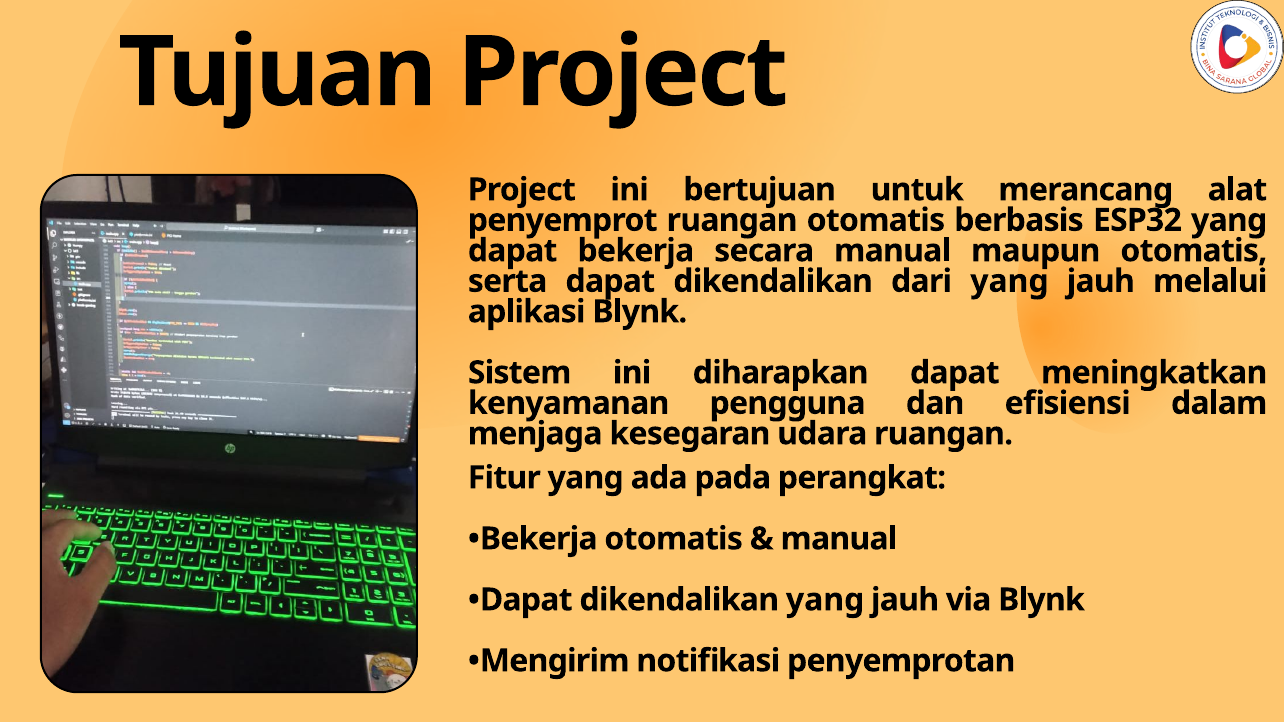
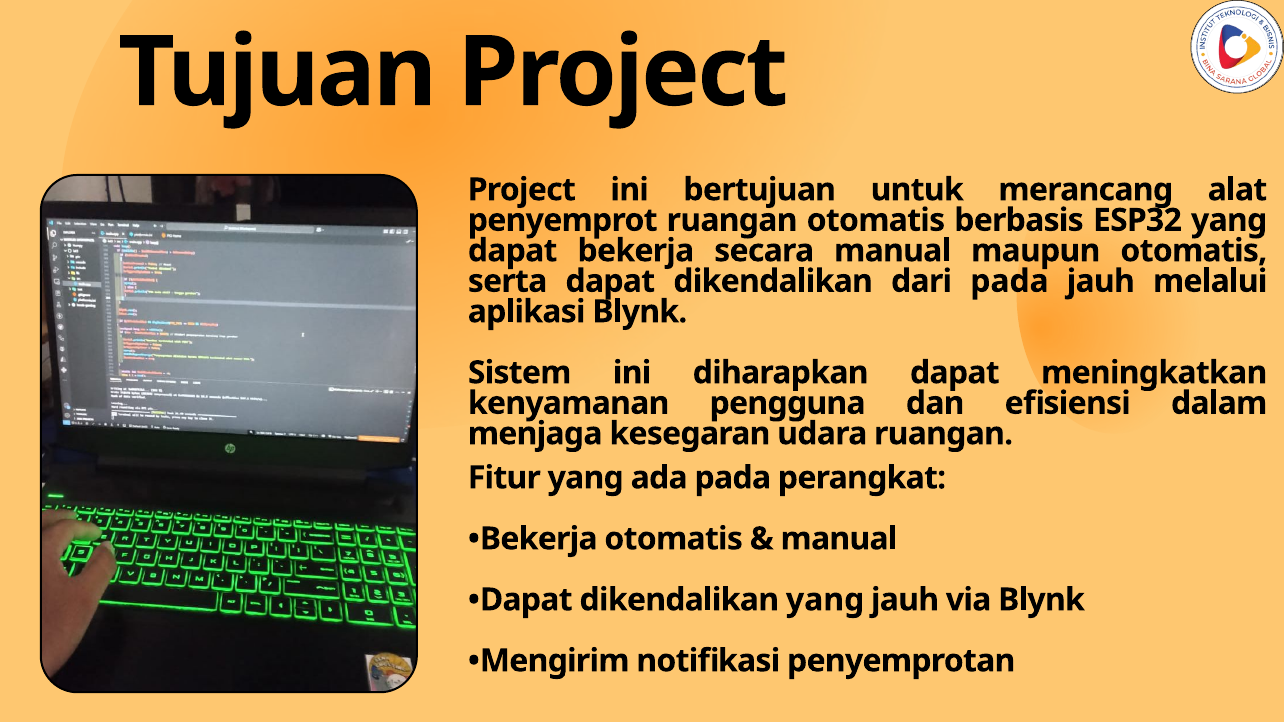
dari yang: yang -> pada (1009, 281)
